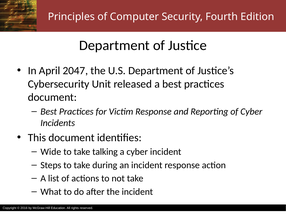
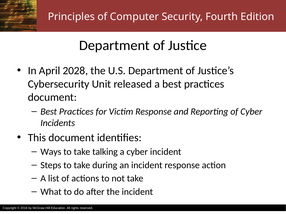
2047: 2047 -> 2028 (75, 71)
Wide: Wide -> Ways (51, 152)
